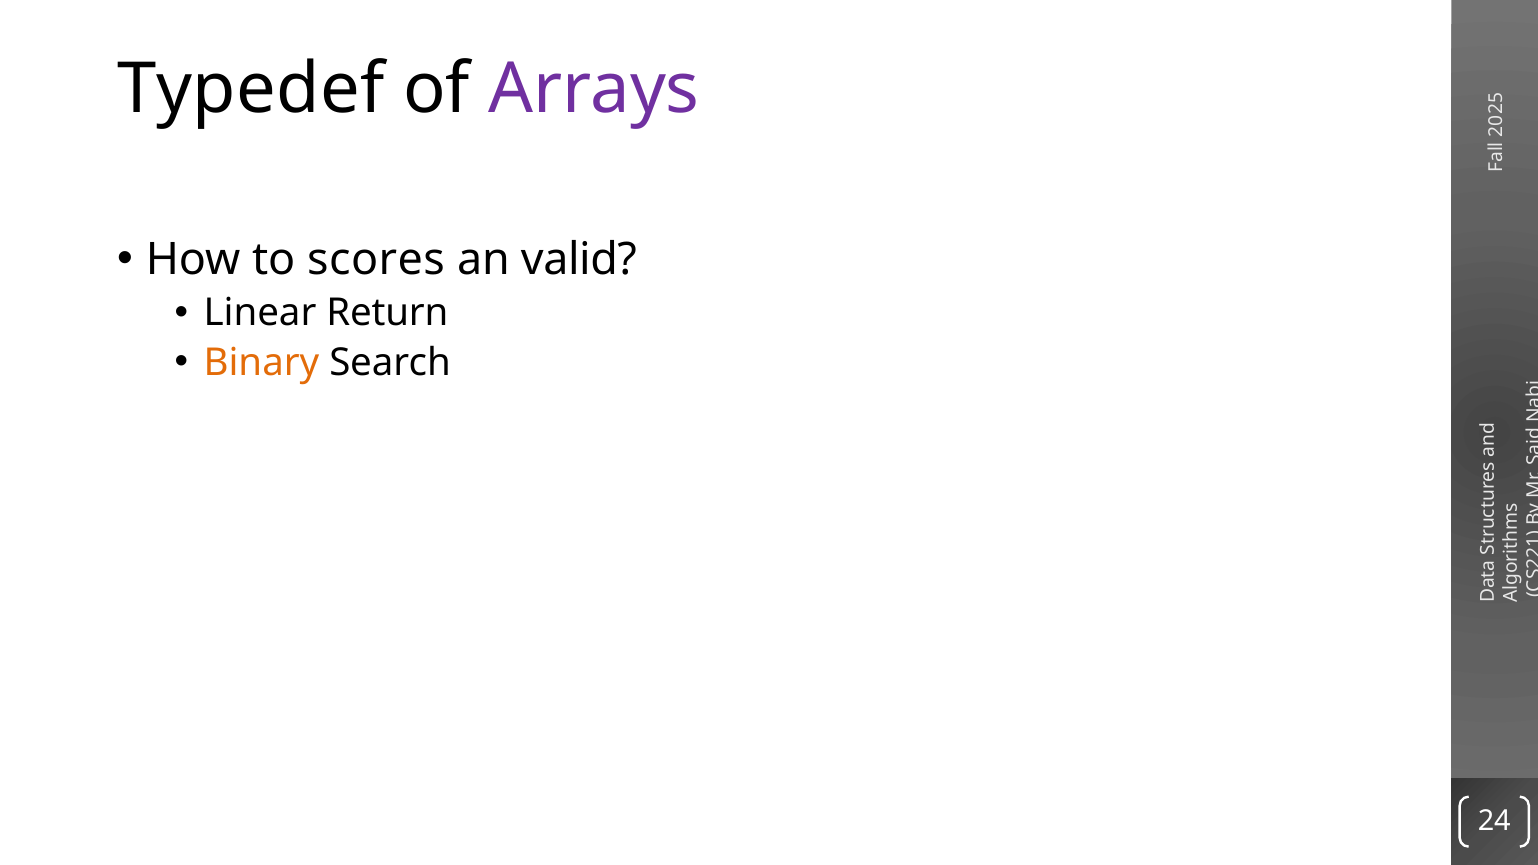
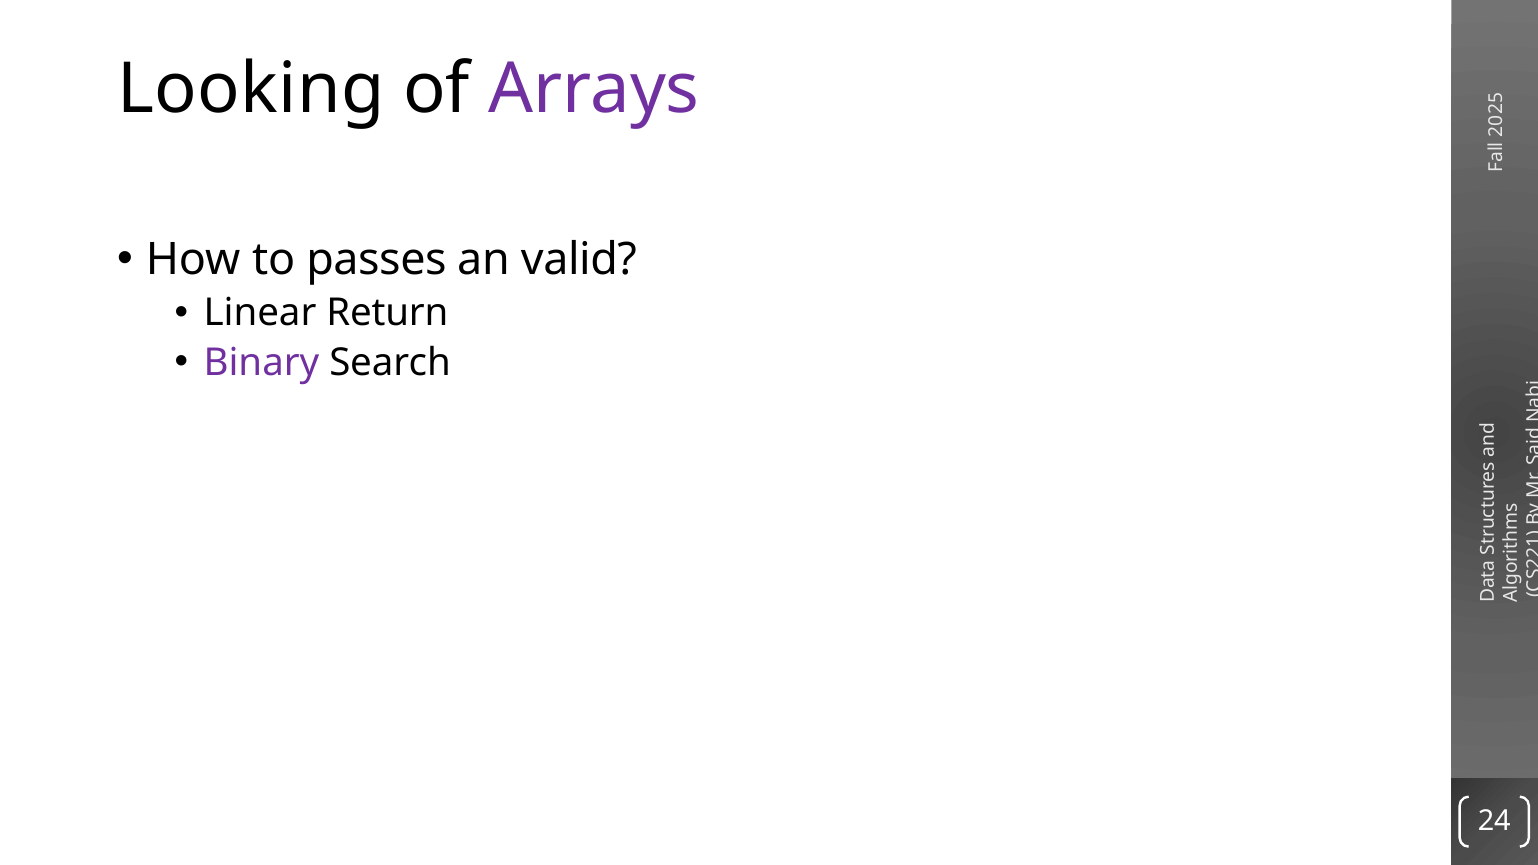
Typedef: Typedef -> Looking (251, 89)
scores: scores -> passes (376, 260)
Binary colour: orange -> purple (261, 362)
